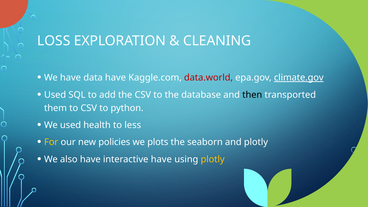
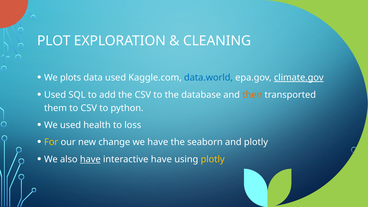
LOSS: LOSS -> PLOT (54, 41)
We have: have -> plots (71, 78)
data have: have -> used (116, 78)
data.world colour: red -> blue (208, 78)
then colour: black -> orange (252, 95)
less: less -> loss (133, 125)
policies: policies -> change (114, 142)
we plots: plots -> have (158, 142)
have underline: none -> present (90, 159)
